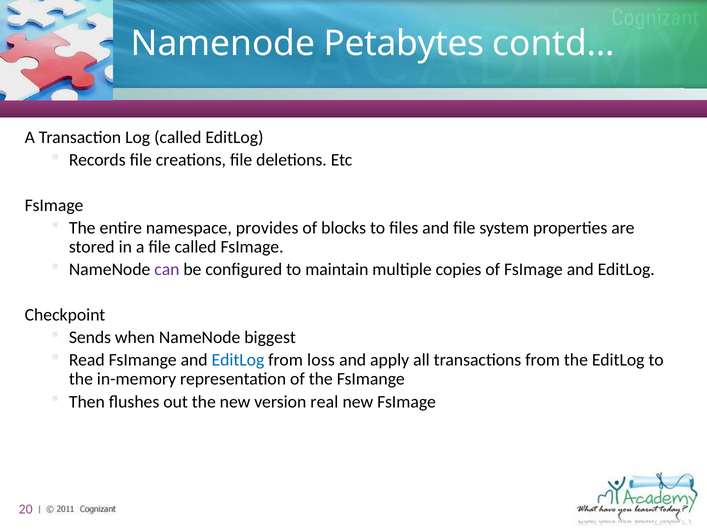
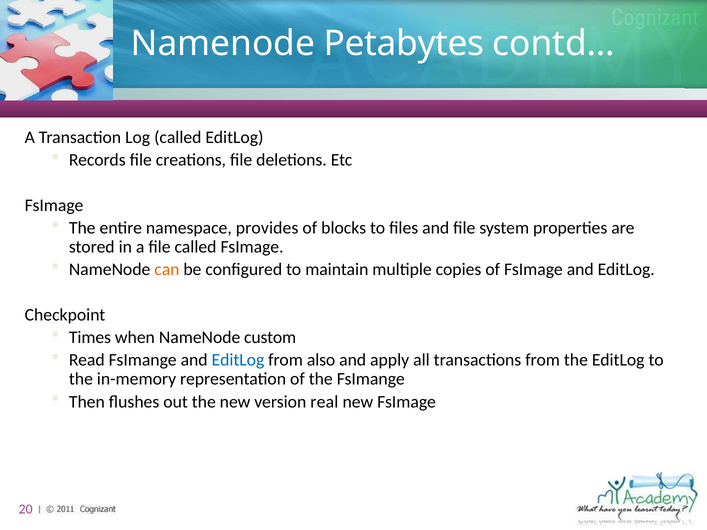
can colour: purple -> orange (167, 270)
Sends: Sends -> Times (90, 338)
biggest: biggest -> custom (270, 338)
loss: loss -> also (321, 360)
